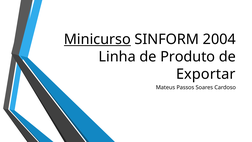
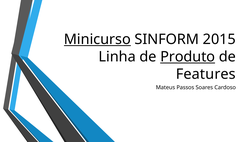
2004: 2004 -> 2015 (219, 39)
Produto underline: none -> present (188, 57)
Exportar: Exportar -> Features (206, 74)
